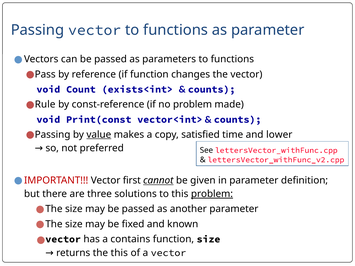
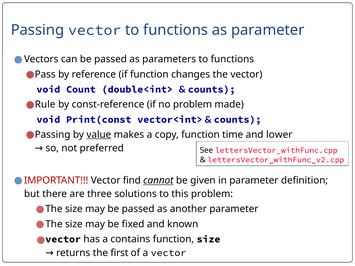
exists<int>: exists<int> -> double<int> (137, 89)
copy satisfied: satisfied -> function (200, 135)
first: first -> find (132, 180)
problem underline: present -> none (212, 194)
the this: this -> first (119, 253)
